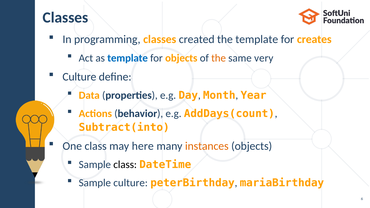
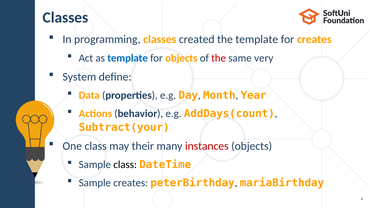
the colour: orange -> red (219, 58)
Culture: Culture -> System (79, 77)
Subtract(into: Subtract(into -> Subtract(your (124, 127)
here: here -> their (143, 146)
instances colour: orange -> red (207, 146)
Sample culture: culture -> creates (131, 183)
